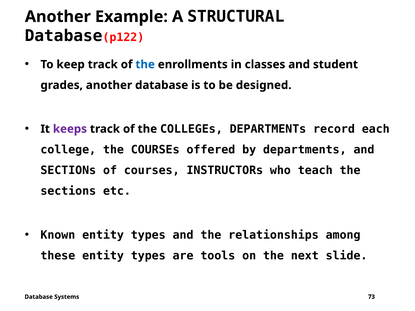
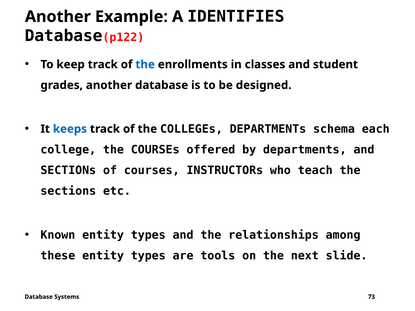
STRUCTURAL: STRUCTURAL -> IDENTIFIES (236, 17)
keeps colour: purple -> blue (70, 129)
record: record -> schema (334, 129)
